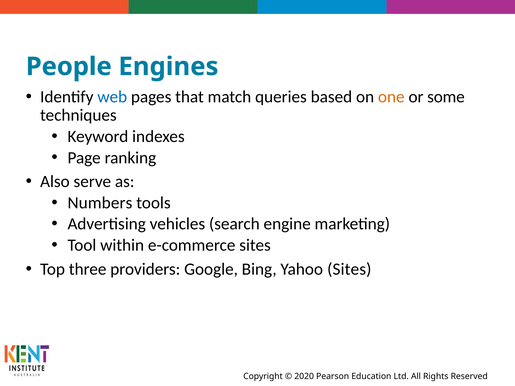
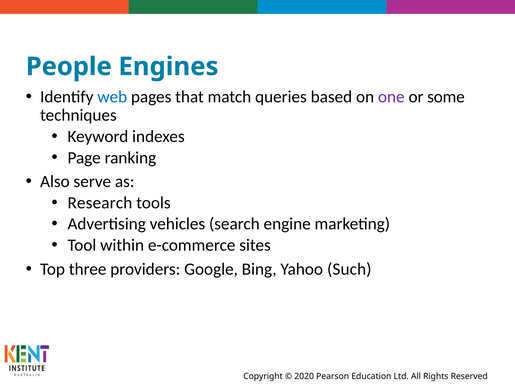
one colour: orange -> purple (391, 97)
Numbers: Numbers -> Research (100, 203)
Yahoo Sites: Sites -> Such (349, 269)
